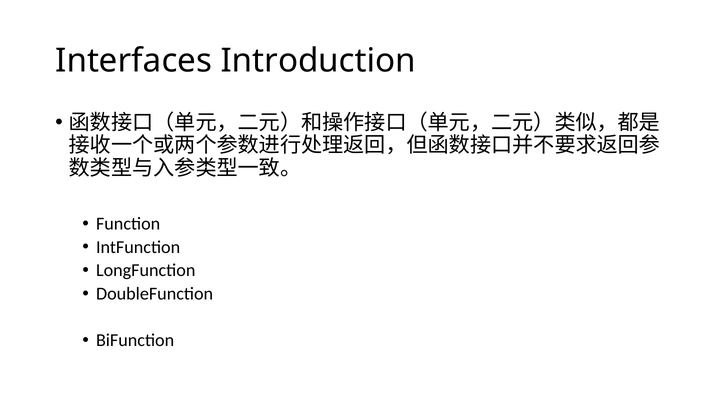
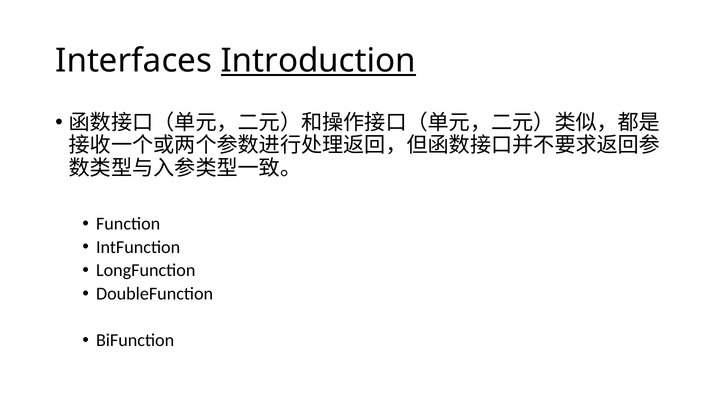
Introduction underline: none -> present (318, 61)
